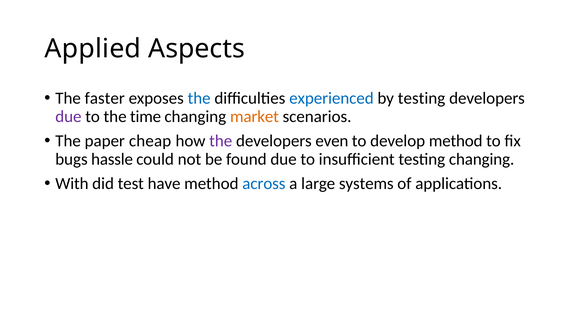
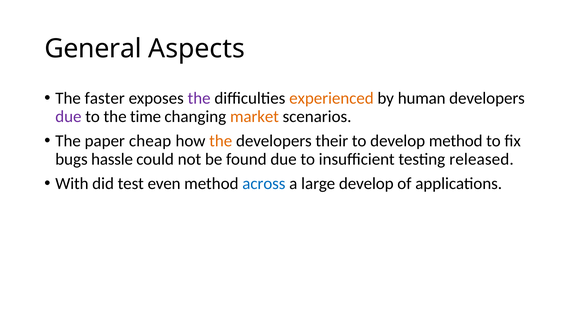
Applied: Applied -> General (93, 49)
the colour: blue -> purple (199, 98)
experienced colour: blue -> orange (331, 98)
by testing: testing -> human (422, 98)
the colour: purple -> orange (221, 141)
even: even -> their (332, 141)
testing changing: changing -> released (481, 159)
have: have -> even (164, 184)
large systems: systems -> develop (366, 184)
